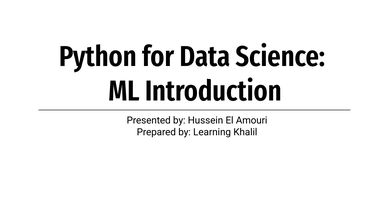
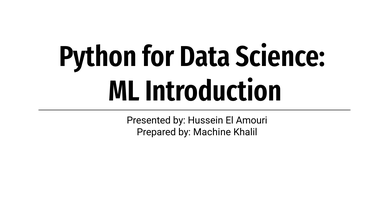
Learning: Learning -> Machine (212, 132)
